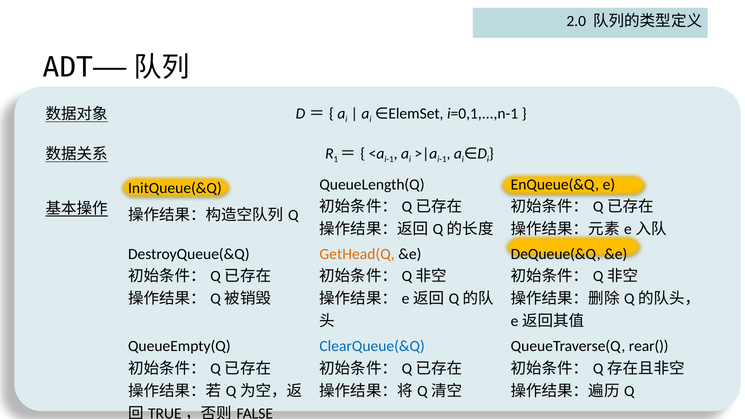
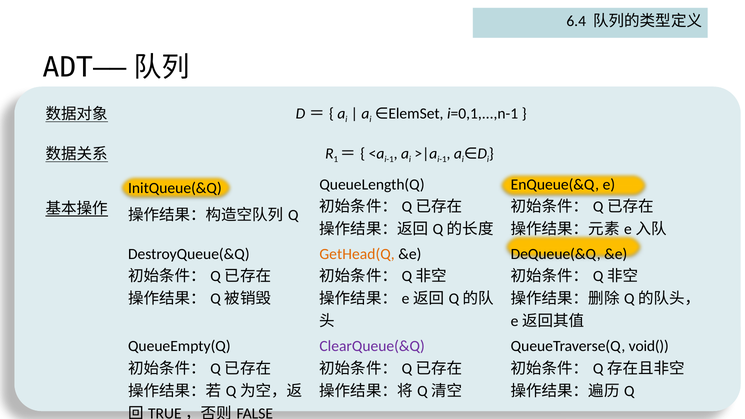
2.0: 2.0 -> 6.4 (576, 21)
ClearQueue(&Q colour: blue -> purple (372, 346)
rear(: rear( -> void( (649, 346)
